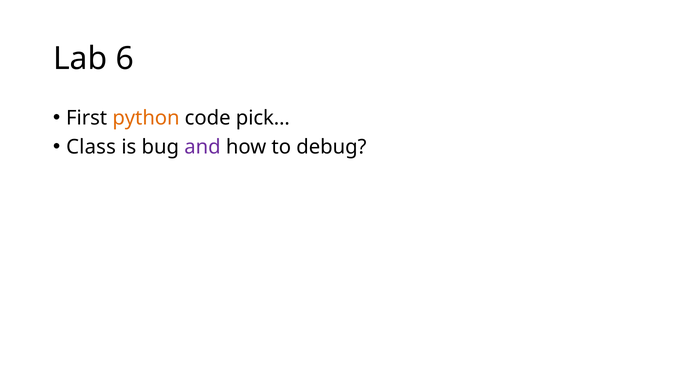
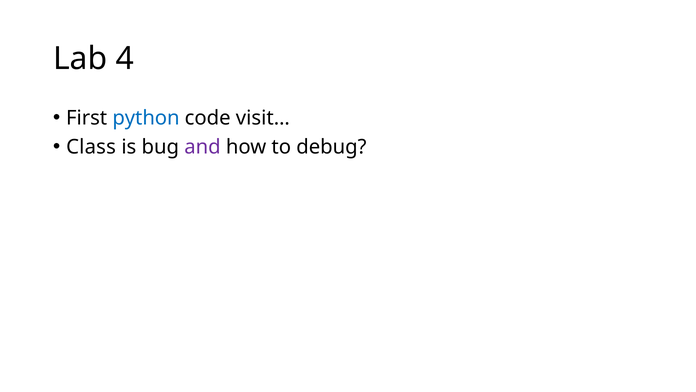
6: 6 -> 4 (125, 58)
python colour: orange -> blue (146, 118)
pick…: pick… -> visit… (263, 118)
